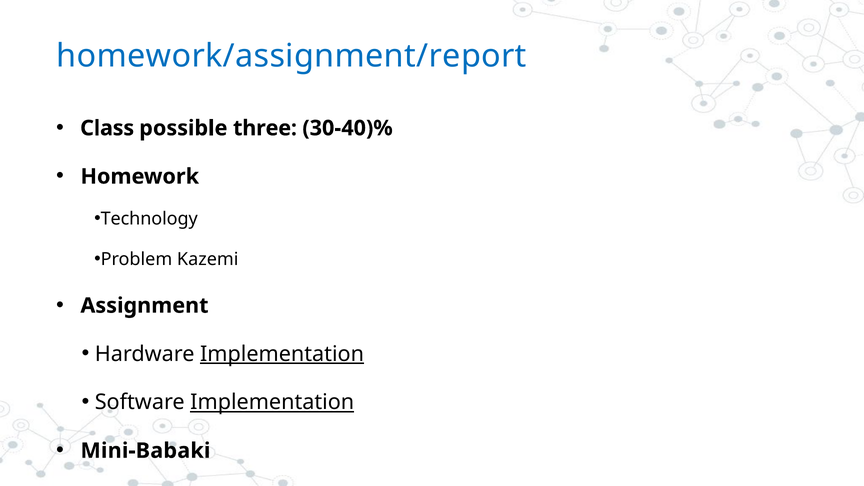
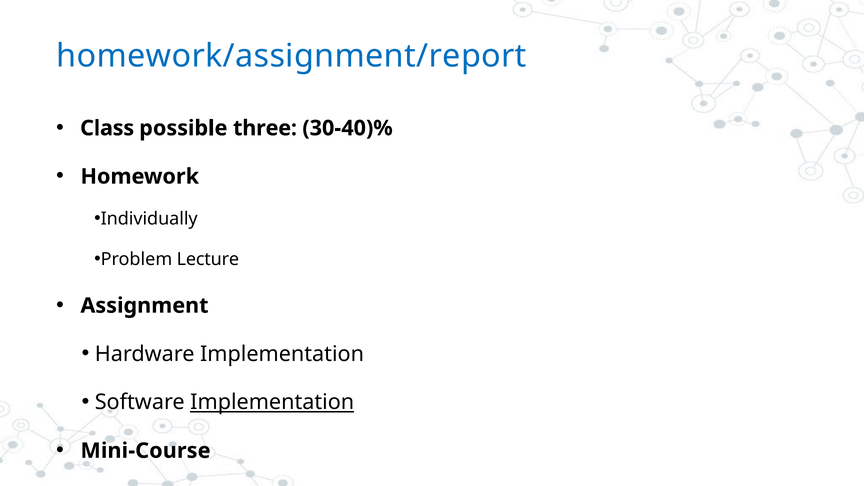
Technology: Technology -> Individually (149, 219)
Kazemi: Kazemi -> Lecture (208, 259)
Implementation underline: present -> none (282, 354)
Mini-Babaki: Mini-Babaki -> Mini-Course (145, 451)
